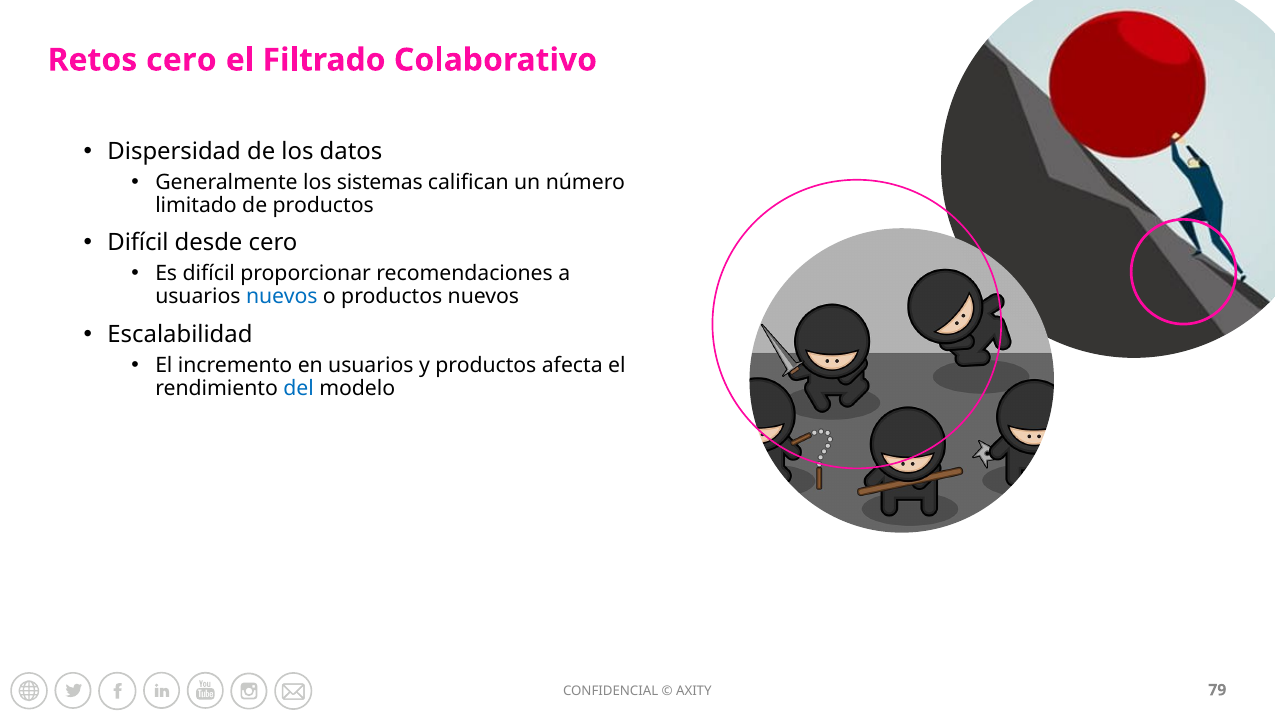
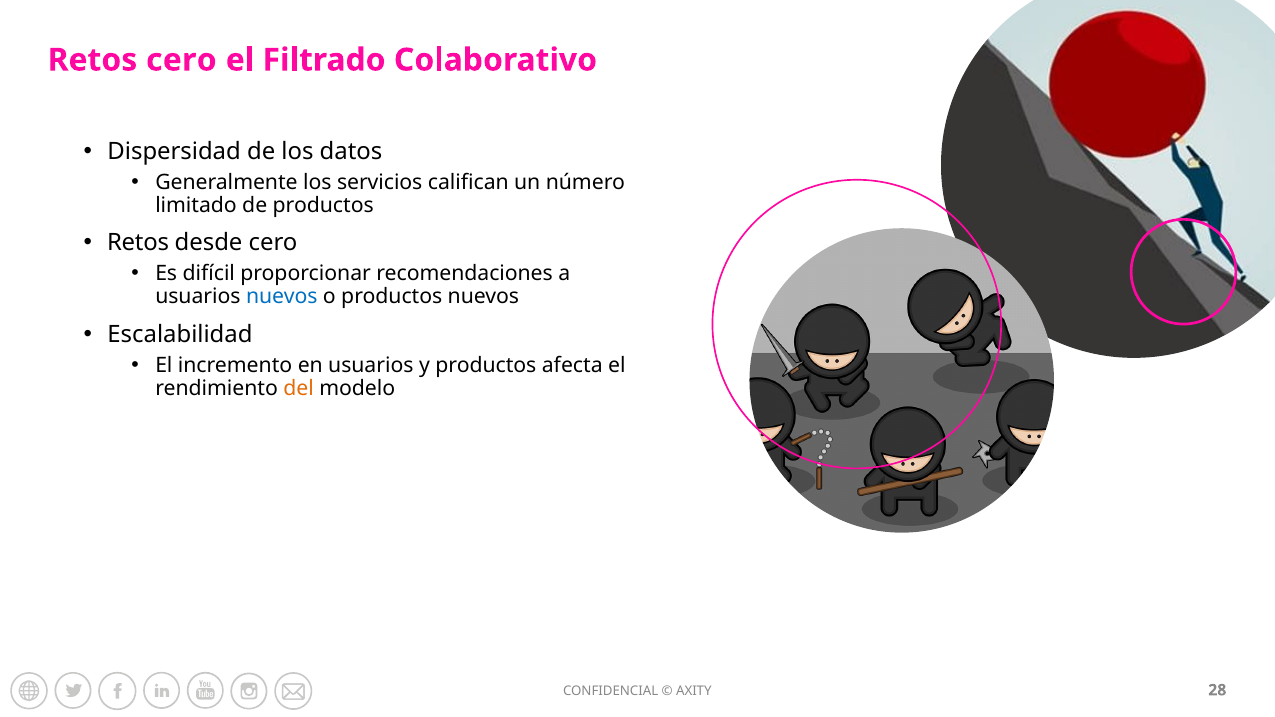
sistemas: sistemas -> servicios (380, 182)
Difícil: Difícil -> Retos (138, 243)
del colour: blue -> orange (299, 388)
79: 79 -> 28 (1217, 690)
